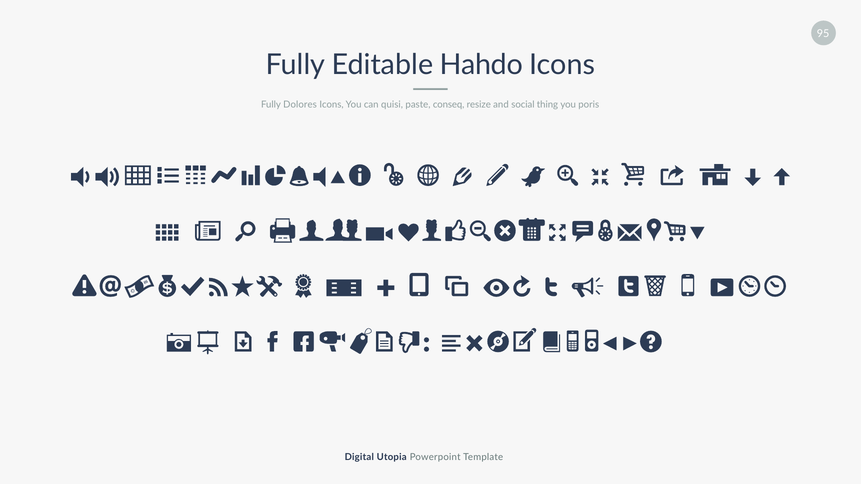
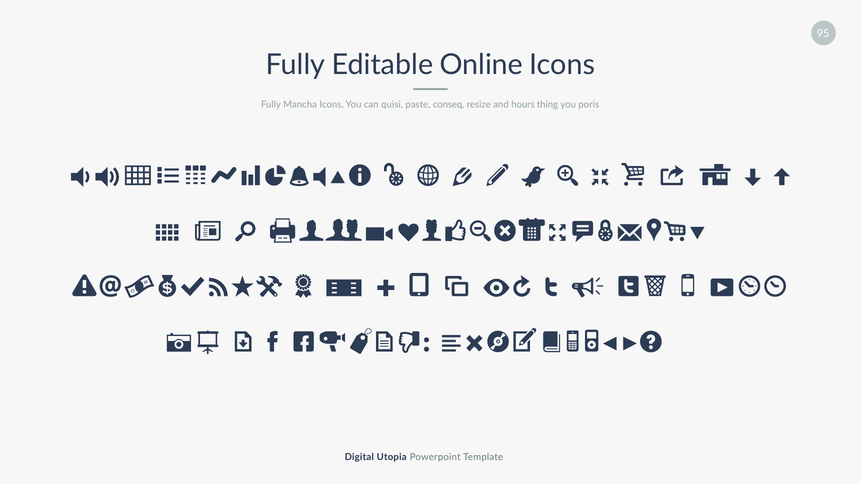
Hahdo: Hahdo -> Online (481, 65)
Dolores: Dolores -> Mancha (300, 105)
social: social -> hours (523, 105)
